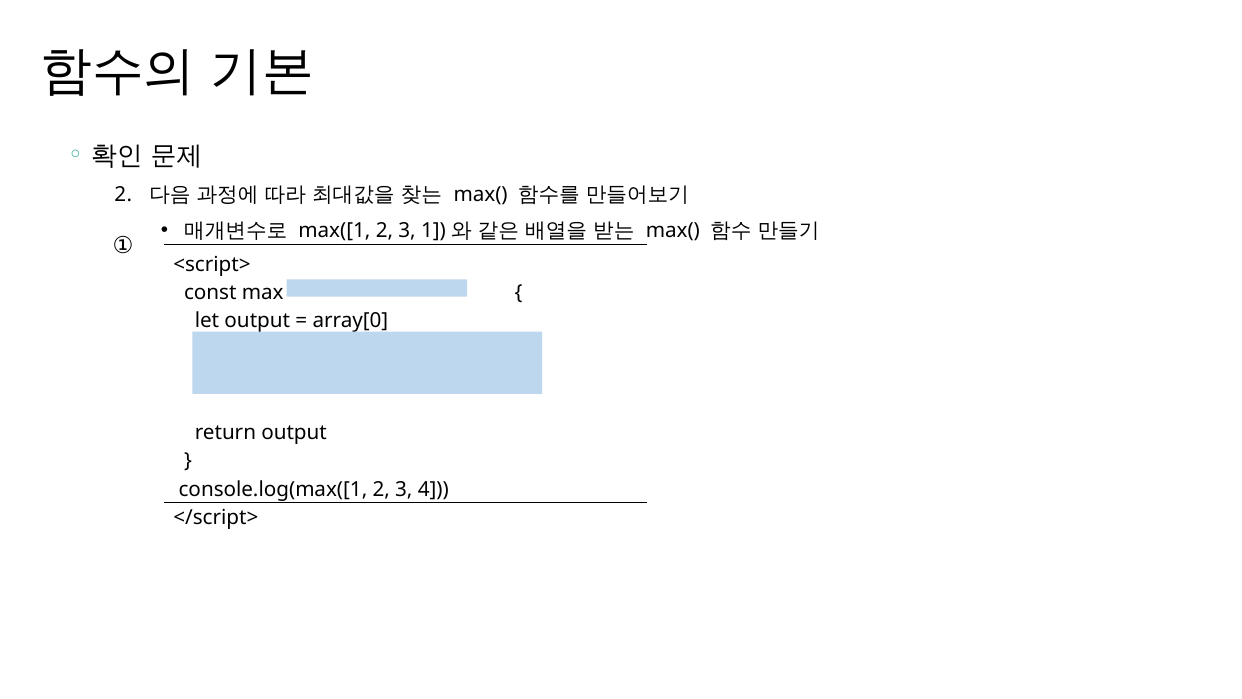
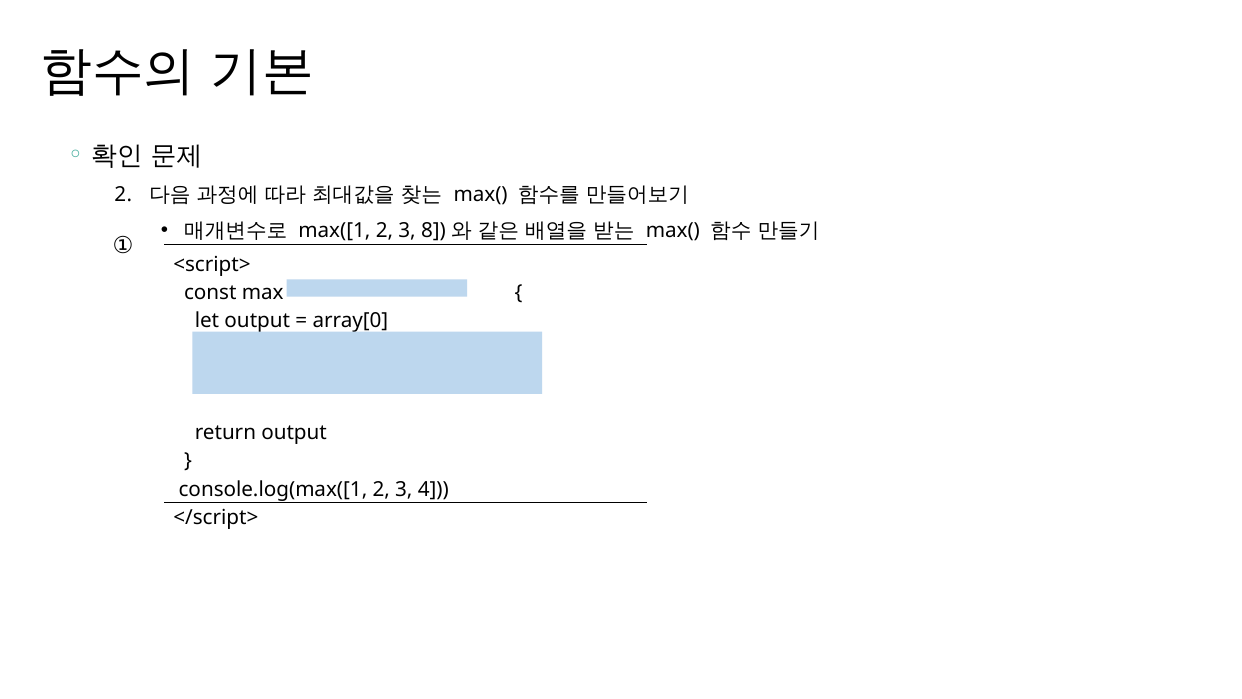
1: 1 -> 8 (433, 231)
